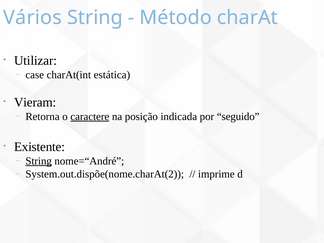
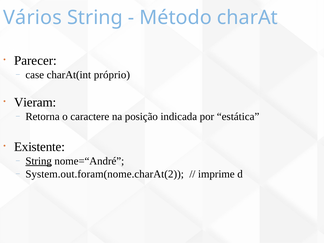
Utilizar: Utilizar -> Parecer (35, 60)
estática: estática -> próprio (112, 75)
caractere underline: present -> none (90, 117)
seguido: seguido -> estática (238, 117)
System.out.dispõe(nome.charAt(2: System.out.dispõe(nome.charAt(2 -> System.out.foram(nome.charAt(2 (105, 174)
